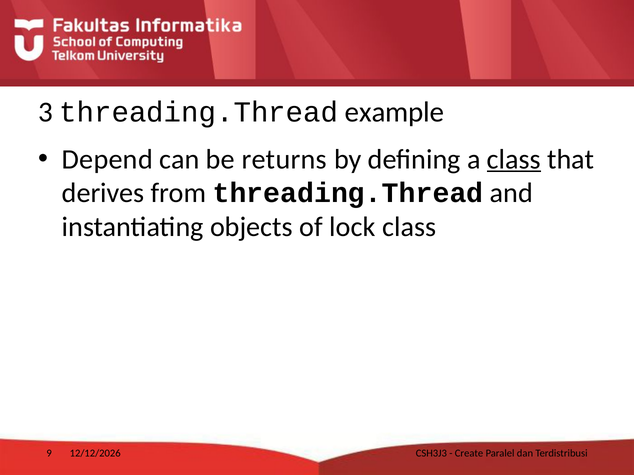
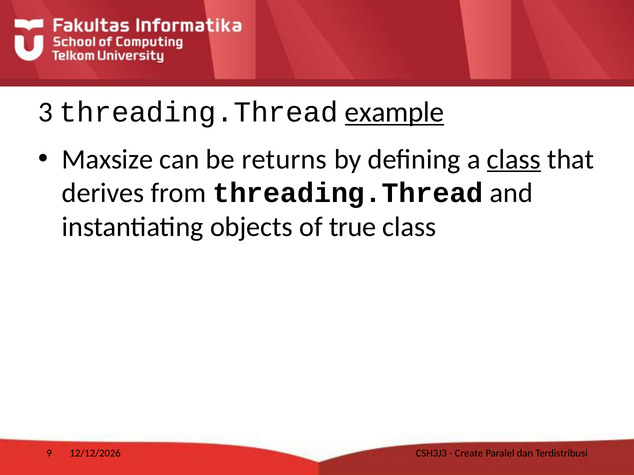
example underline: none -> present (395, 112)
Depend: Depend -> Maxsize (108, 159)
lock: lock -> true (353, 227)
